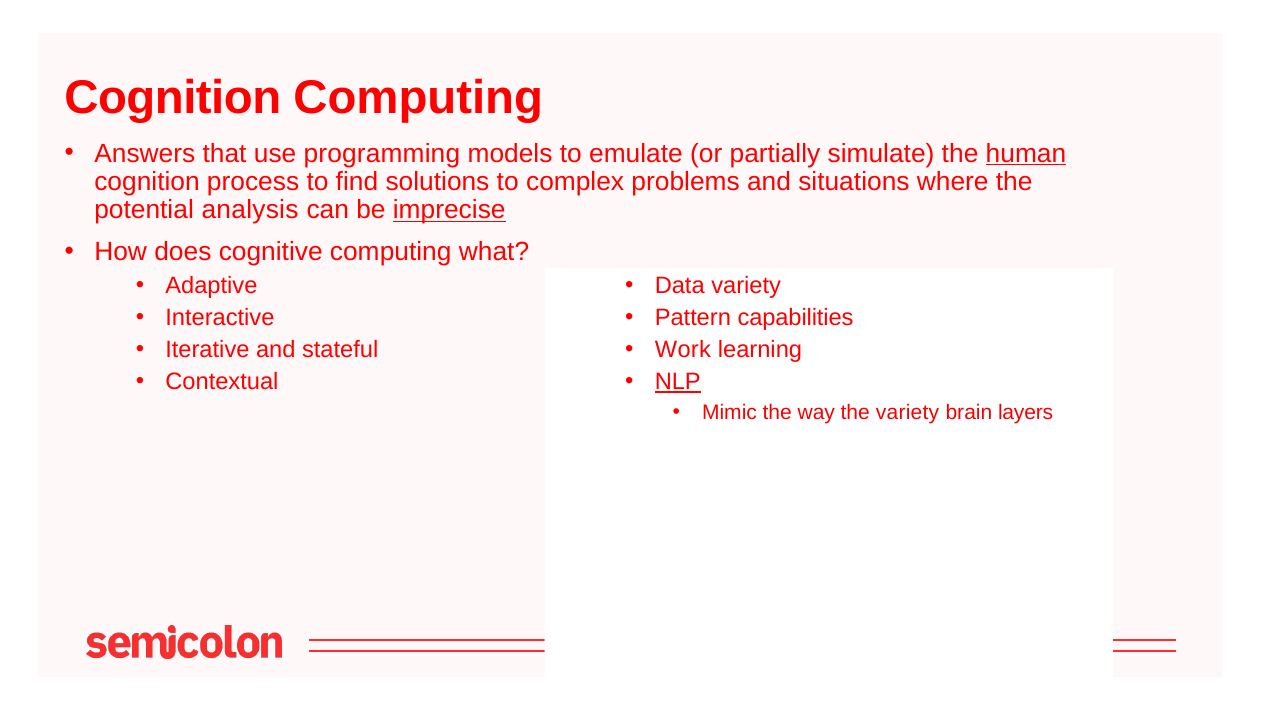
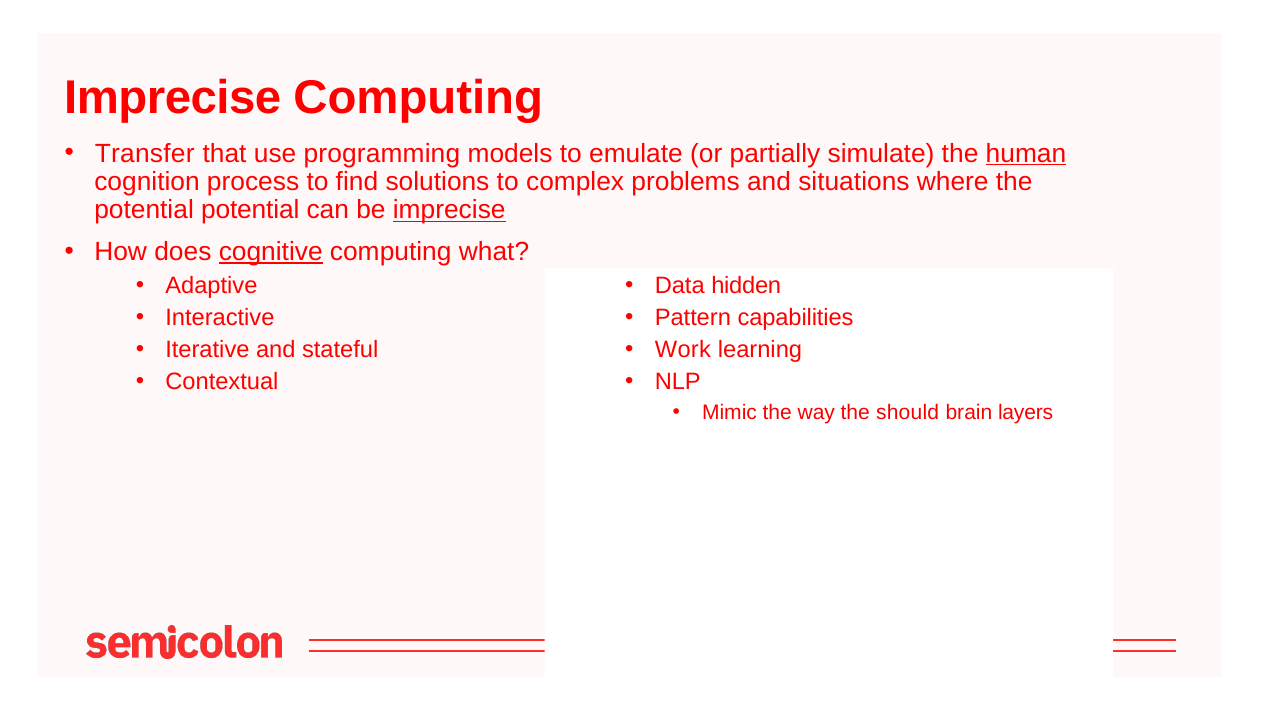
Cognition: Cognition -> Imprecise (173, 98)
Answers: Answers -> Transfer (145, 153)
potential analysis: analysis -> potential (250, 210)
cognitive underline: none -> present (271, 252)
Data variety: variety -> hidden (746, 286)
NLP underline: present -> none (678, 382)
the variety: variety -> should (908, 413)
